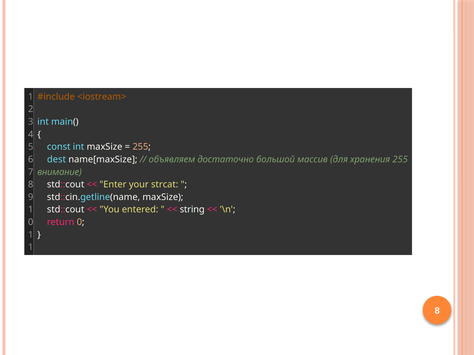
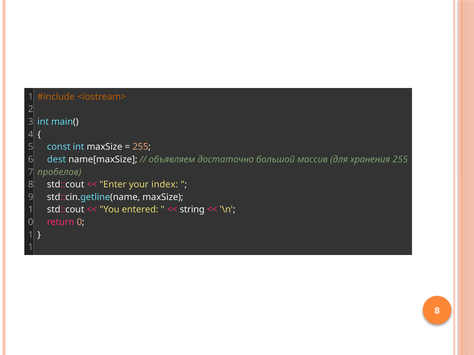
внимание: внимание -> пробелов (59, 172)
strcat: strcat -> index (165, 185)
